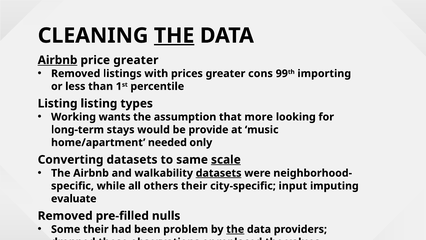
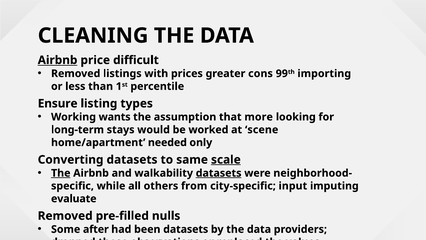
THE underline: present -> none (174, 36)
price greater: greater -> difficult (136, 60)
Listing: Listing -> Ensure (58, 103)
provide: provide -> worked (208, 130)
music: music -> scene (262, 130)
The underline: none -> present (61, 173)
others their: their -> from (194, 186)
Some their: their -> after (96, 229)
been problem: problem -> datasets (186, 229)
the underline: present -> none (235, 229)
